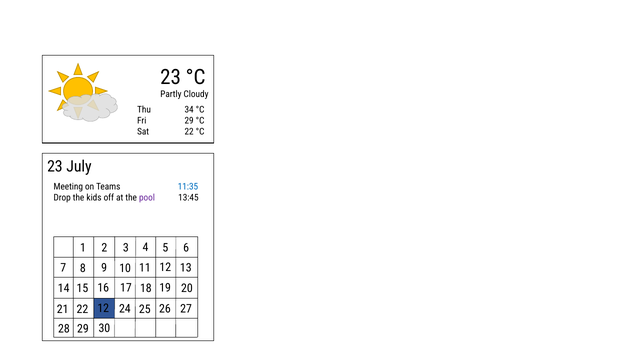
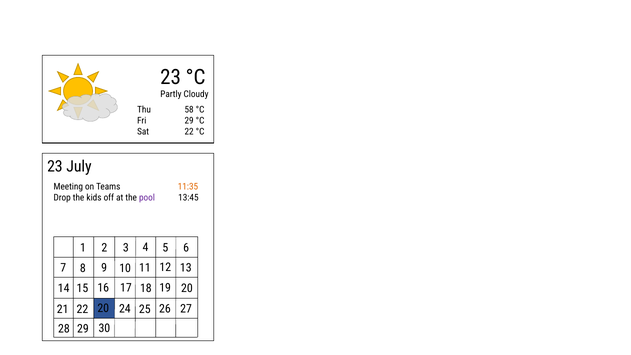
34: 34 -> 58 (189, 110)
11:35 colour: blue -> orange (188, 187)
22 12: 12 -> 20 (103, 309)
